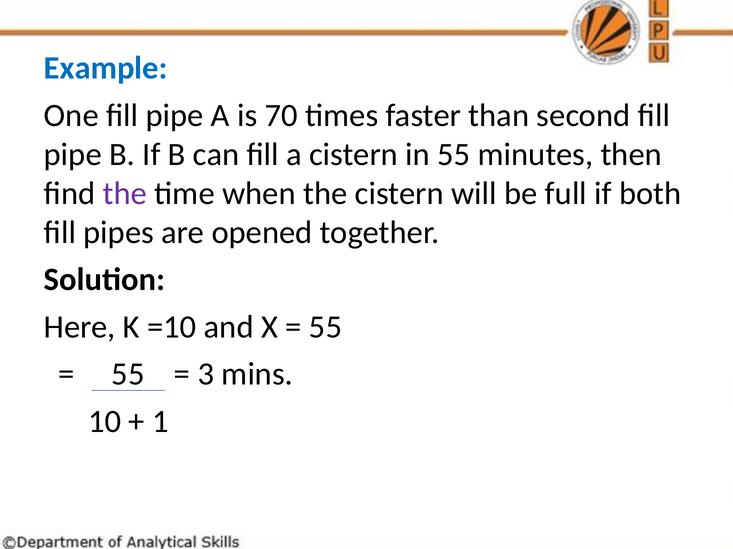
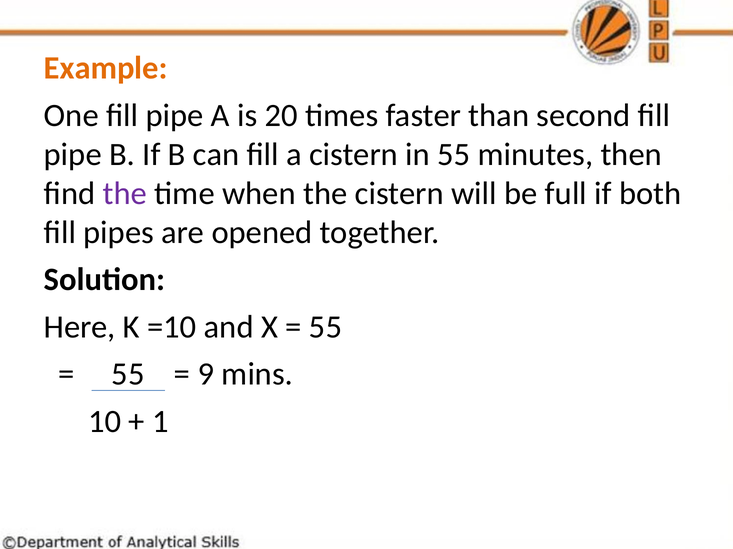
Example colour: blue -> orange (106, 68)
70: 70 -> 20 (281, 115)
3: 3 -> 9 (206, 375)
